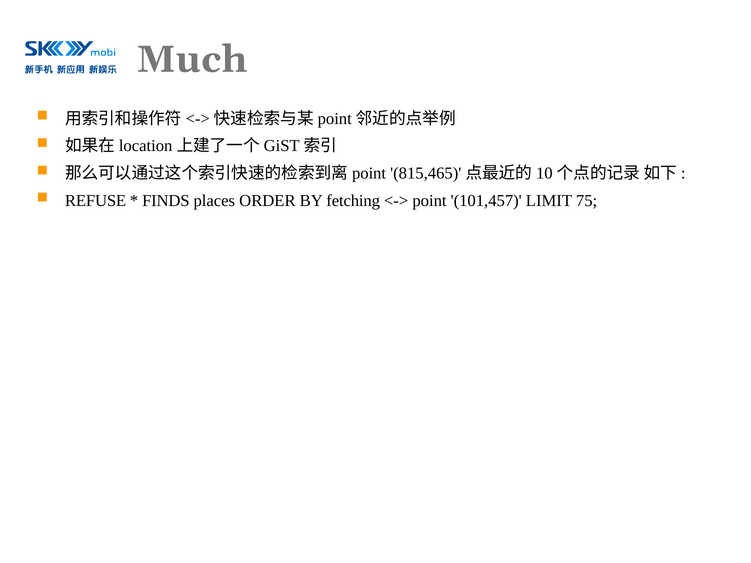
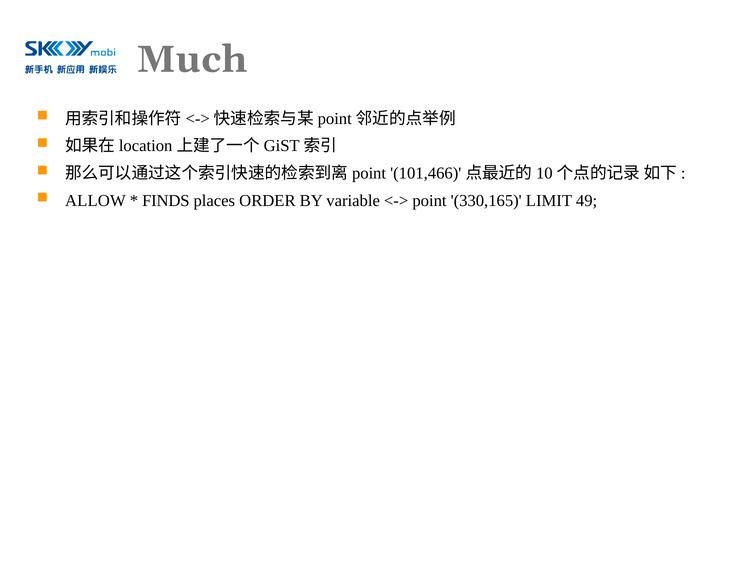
815,465: 815,465 -> 101,466 (426, 173)
REFUSE: REFUSE -> ALLOW (95, 201)
fetching: fetching -> variable (353, 201)
101,457: 101,457 -> 330,165 (486, 201)
75: 75 -> 49 (587, 201)
